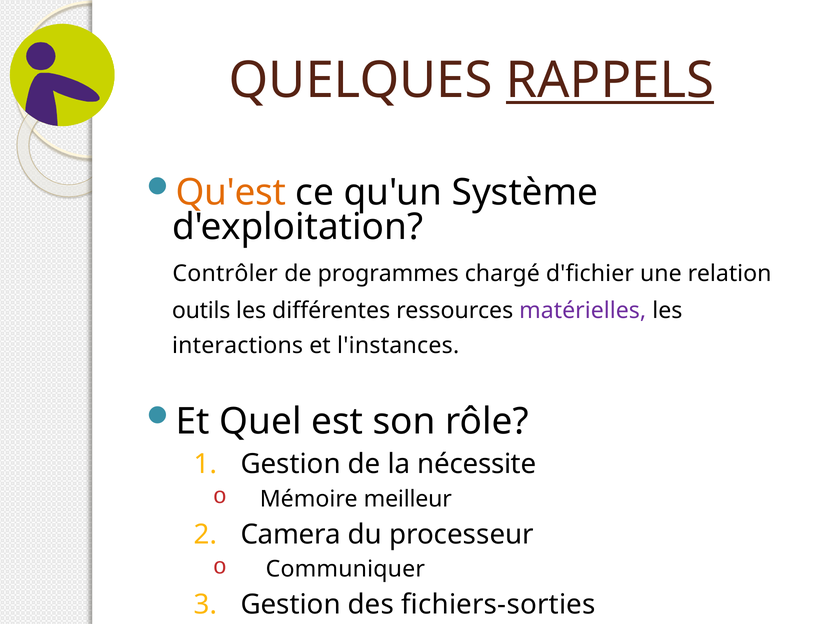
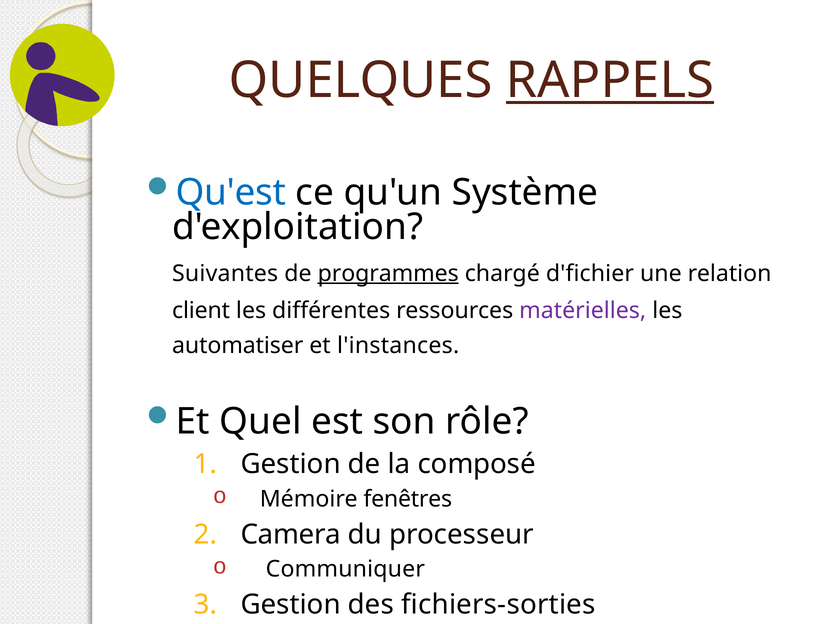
Qu'est colour: orange -> blue (231, 193)
Contrôler: Contrôler -> Suivantes (225, 273)
programmes underline: none -> present (388, 273)
outils: outils -> client (201, 311)
interactions: interactions -> automatiser (238, 345)
nécessite: nécessite -> composé (477, 464)
meilleur: meilleur -> fenêtres (408, 499)
